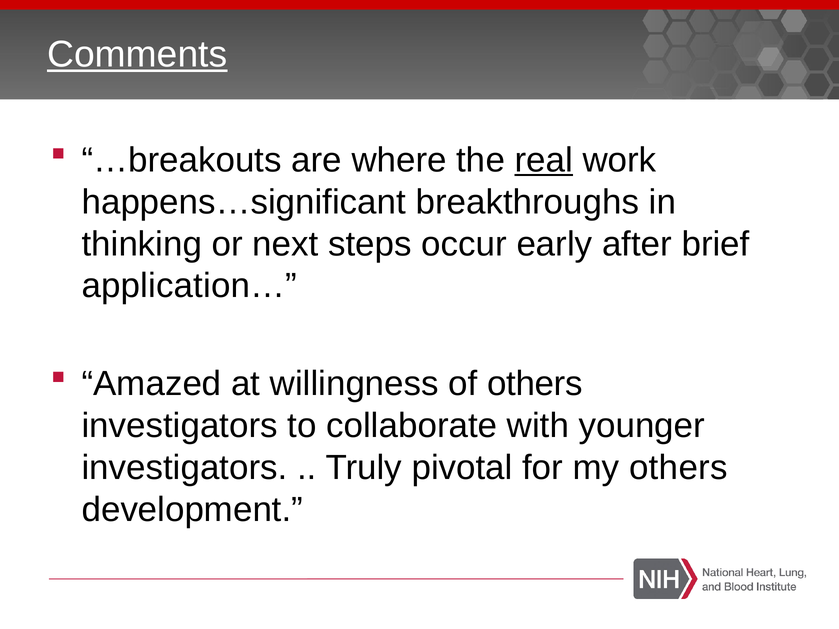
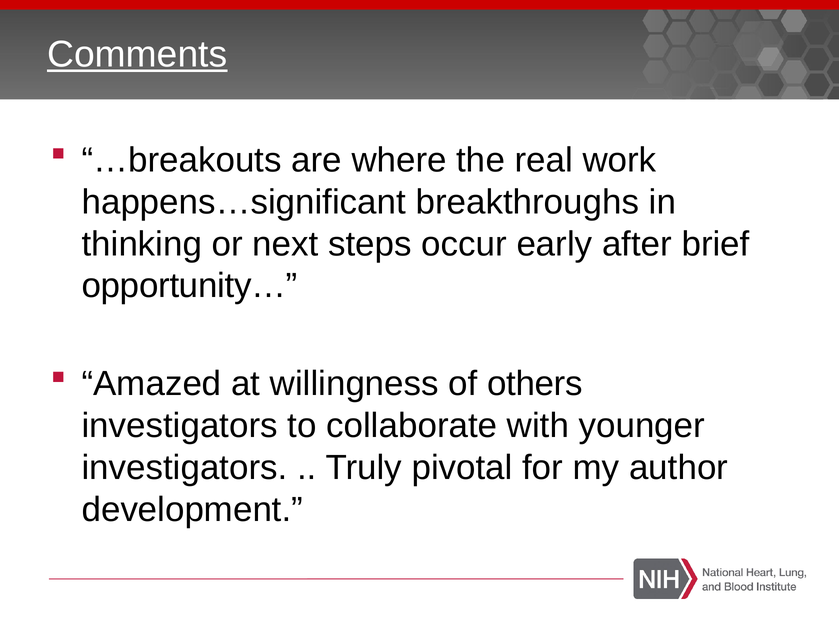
real underline: present -> none (544, 160)
application…: application… -> opportunity… (190, 286)
my others: others -> author (679, 468)
